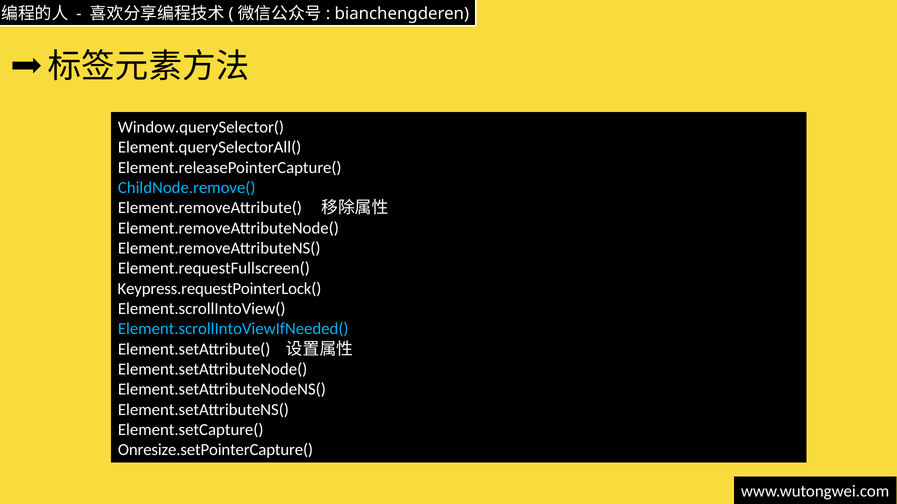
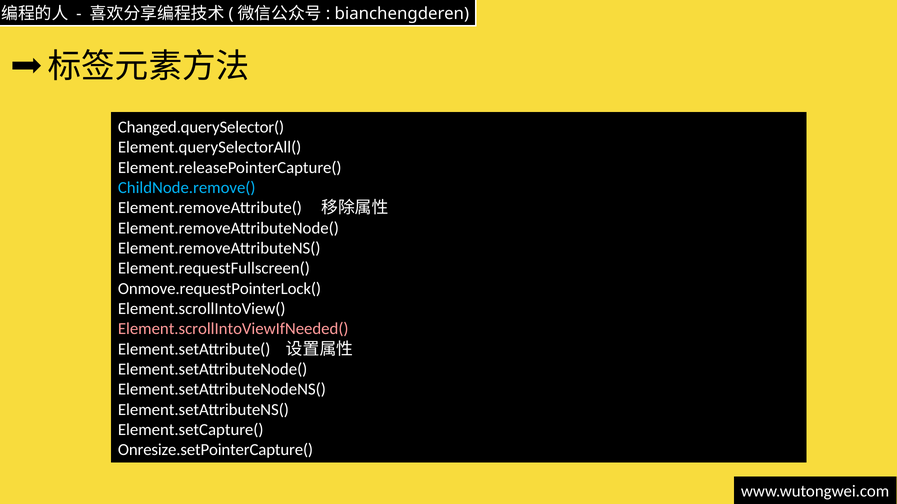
Window.querySelector(: Window.querySelector( -> Changed.querySelector( (201, 127)
Keypress.requestPointerLock(: Keypress.requestPointerLock( -> Onmove.requestPointerLock( (219, 289)
Element.scrollIntoViewIfNeeded( colour: light blue -> pink (233, 329)
